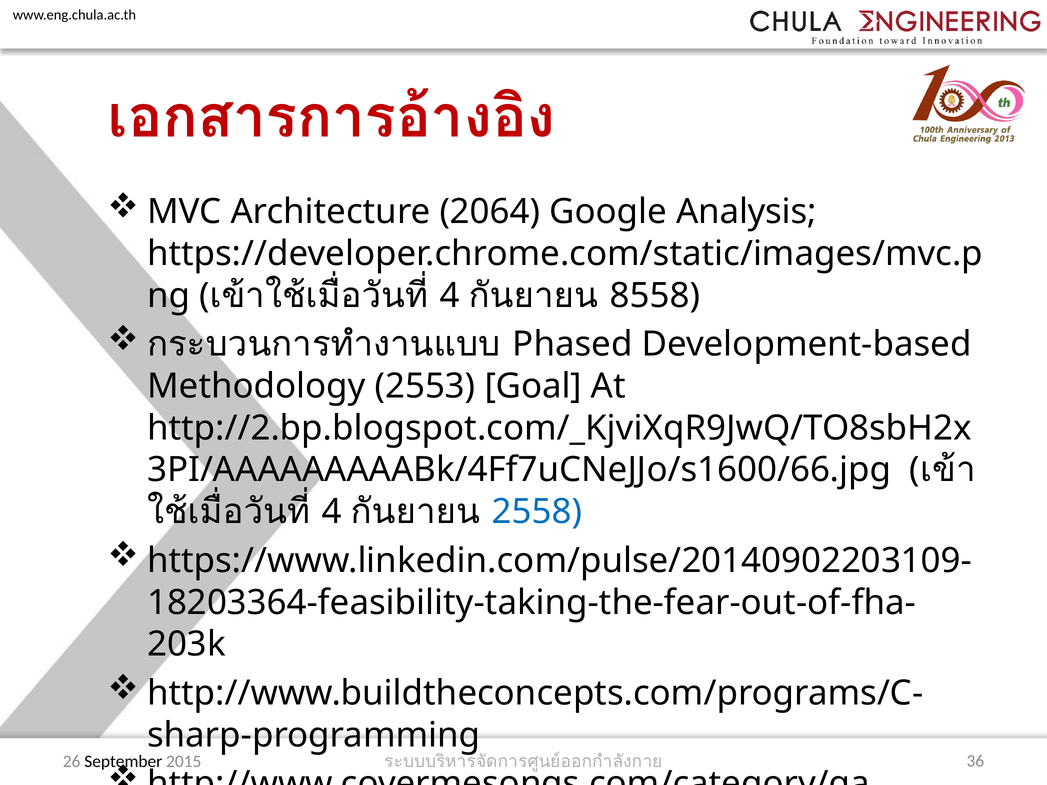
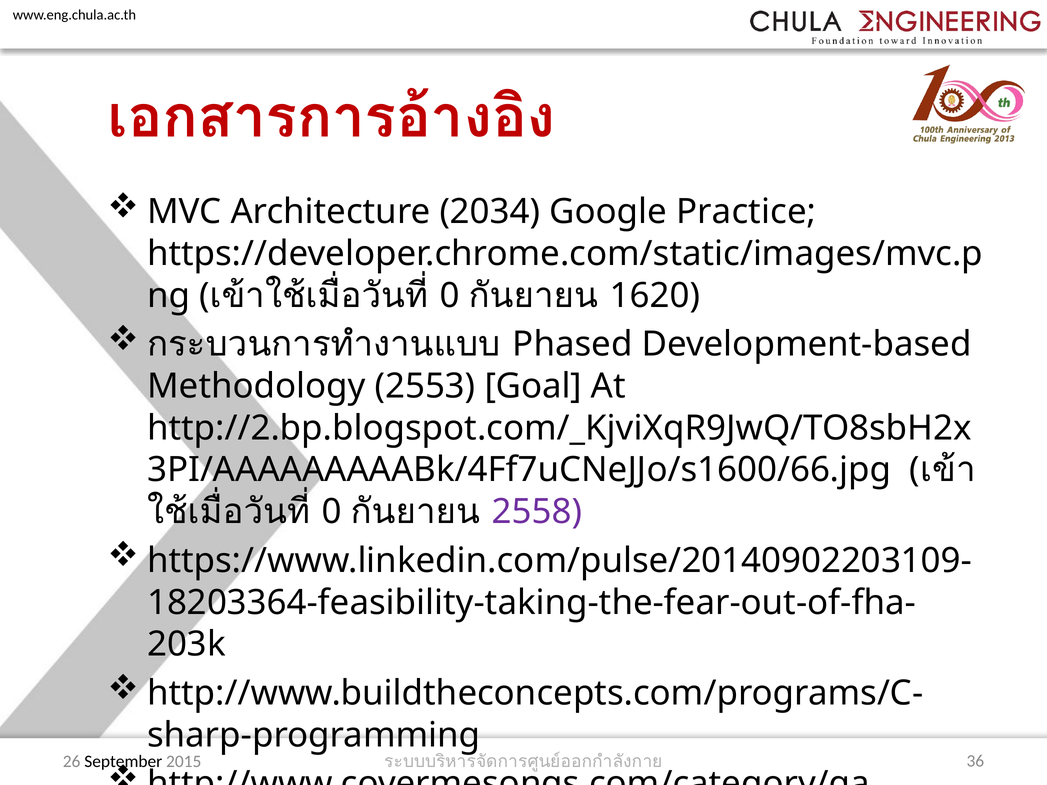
2064: 2064 -> 2034 (490, 212)
Analysis: Analysis -> Practice (746, 212)
4: 4 -> 0 (450, 296)
8558: 8558 -> 1620 (655, 296)
4: 4 -> 0 (332, 512)
2558 colour: blue -> purple (537, 512)
